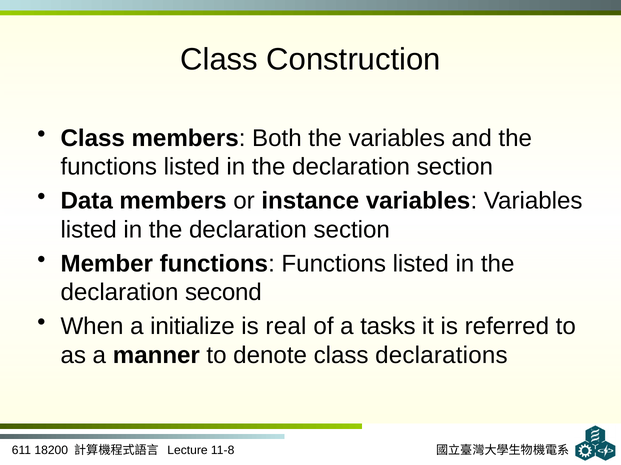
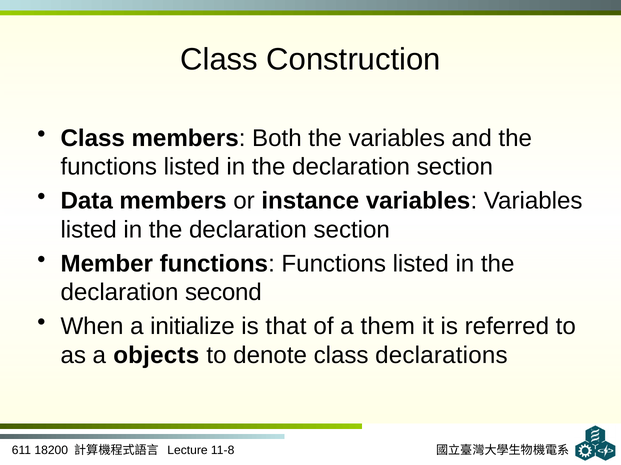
real: real -> that (286, 327)
tasks: tasks -> them (388, 327)
manner: manner -> objects (156, 356)
